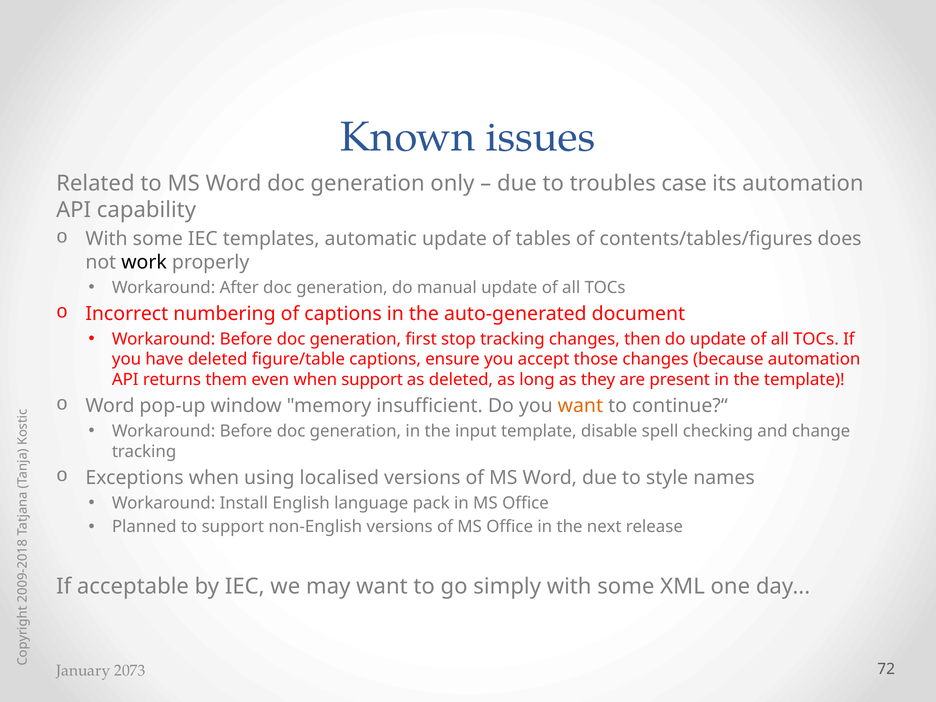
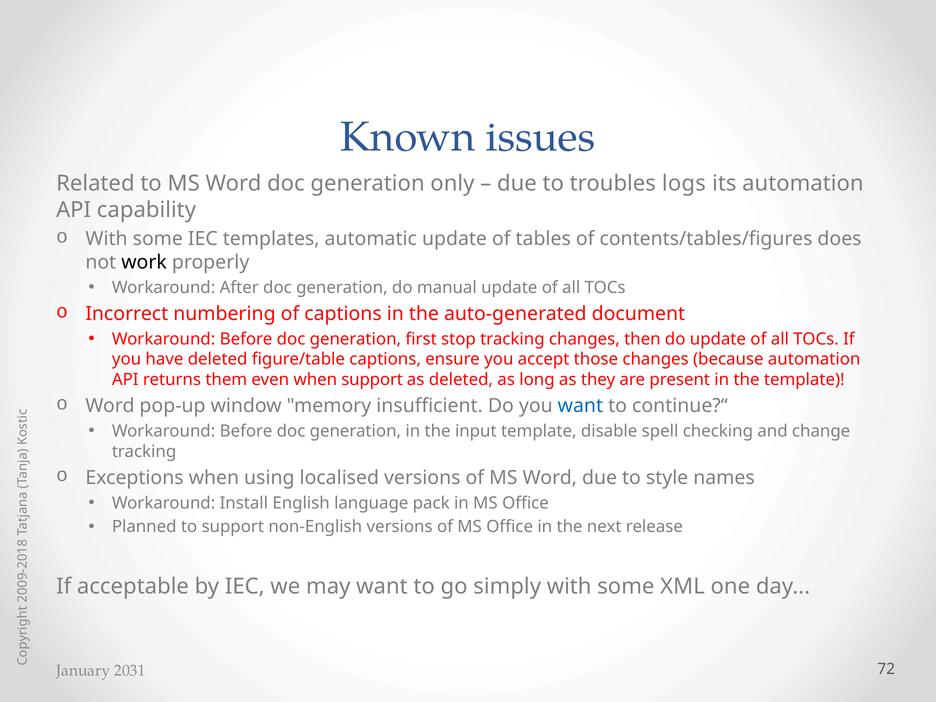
case: case -> logs (684, 183)
want colour: orange -> blue (580, 406)
2073: 2073 -> 2031 (130, 670)
